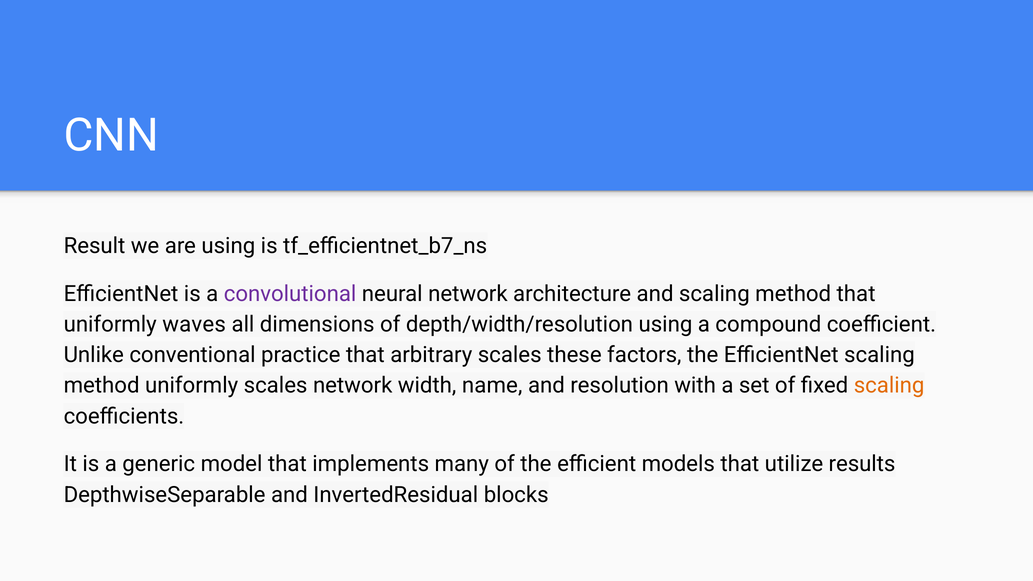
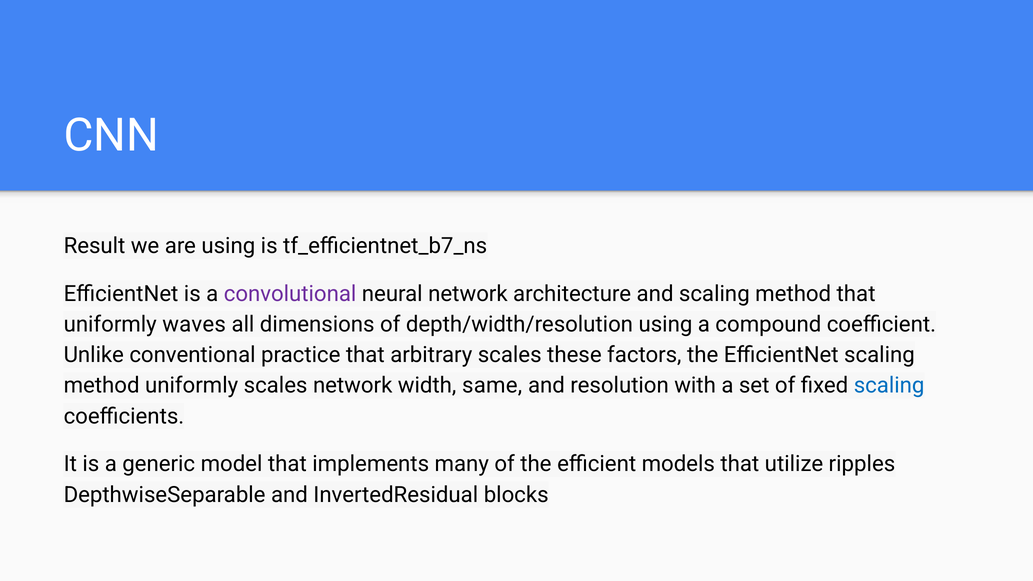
name: name -> same (492, 386)
scaling colour: orange -> blue (889, 386)
results: results -> ripples (862, 464)
